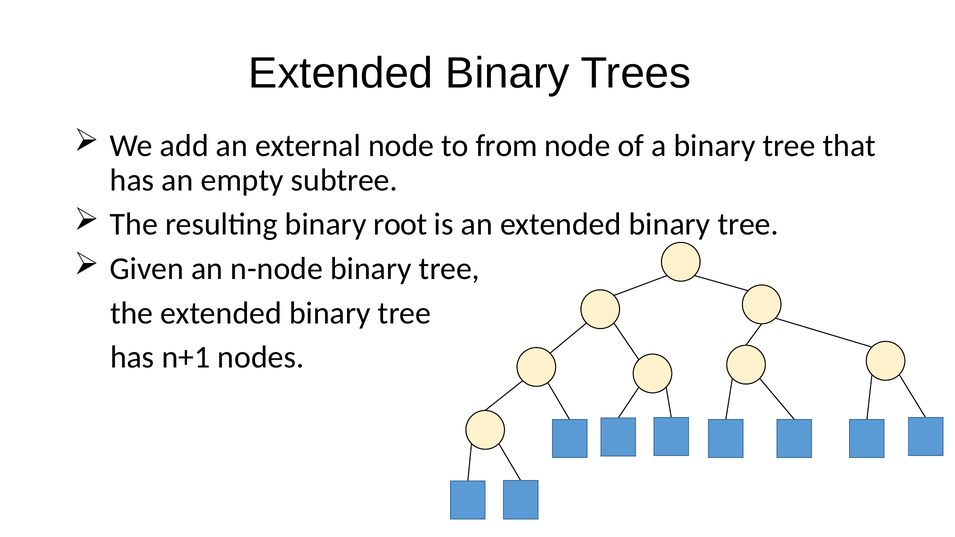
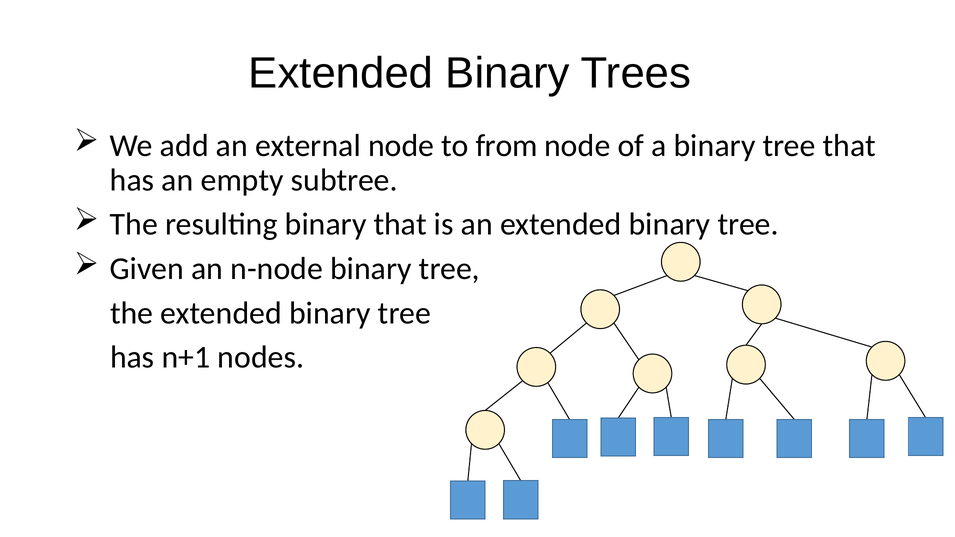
binary root: root -> that (400, 224)
